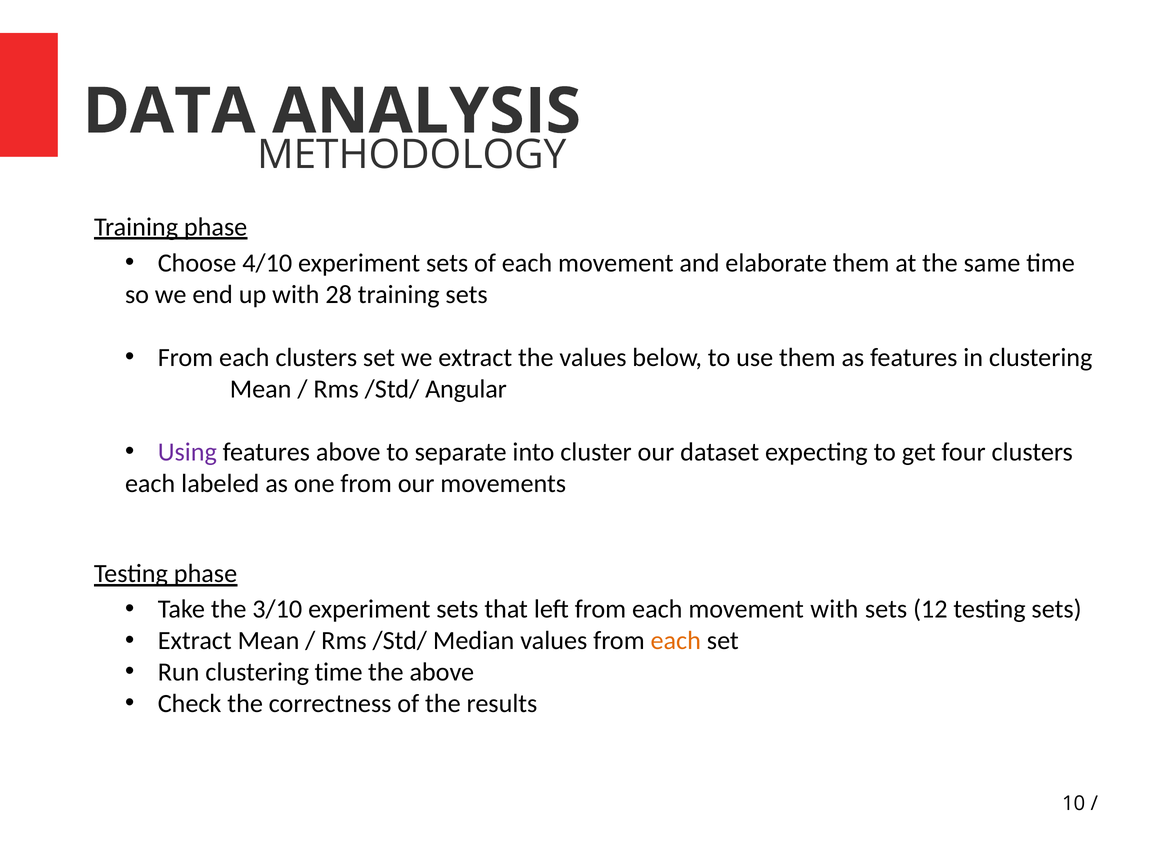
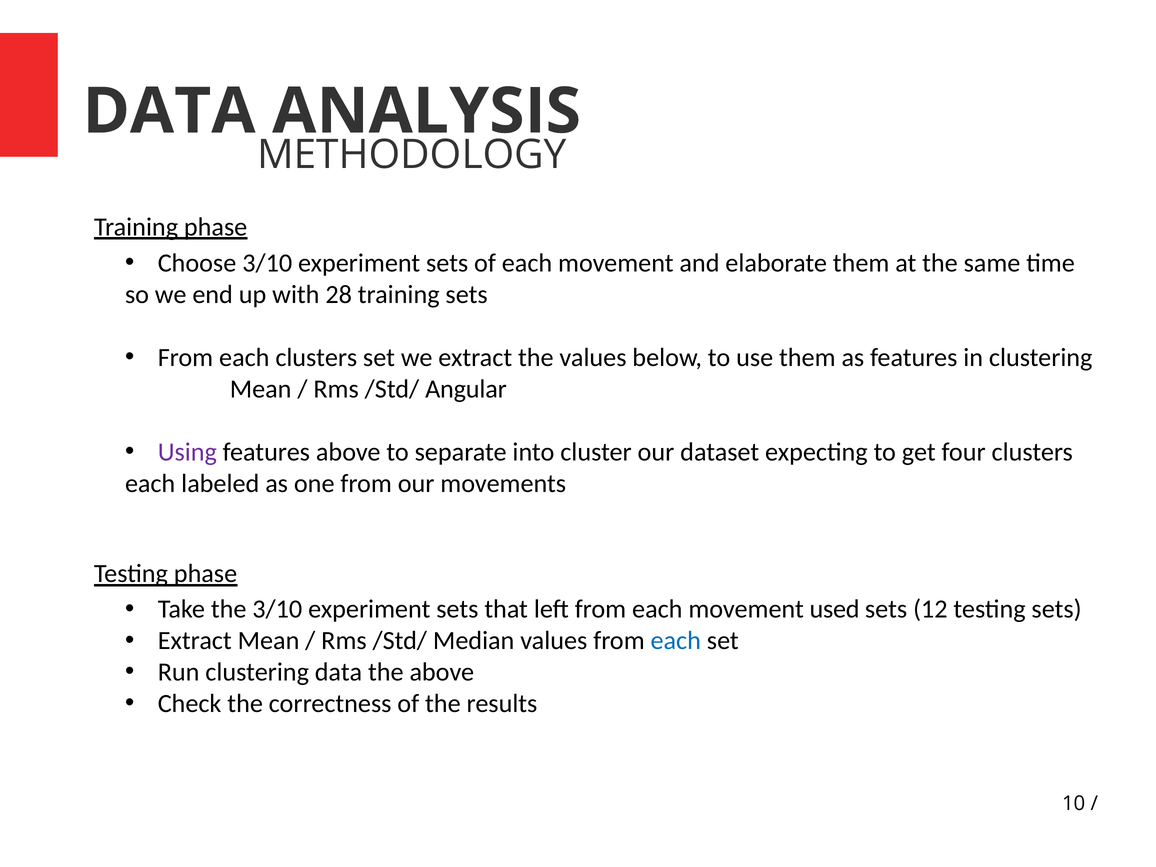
Choose 4/10: 4/10 -> 3/10 (267, 263)
movement with: with -> used (835, 609)
each colour: orange -> blue (676, 641)
clustering time: time -> data (338, 672)
